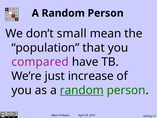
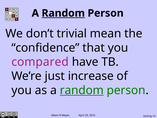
Random underline: none -> present (63, 13)
small: small -> trivial (72, 34)
population: population -> confidence (45, 48)
